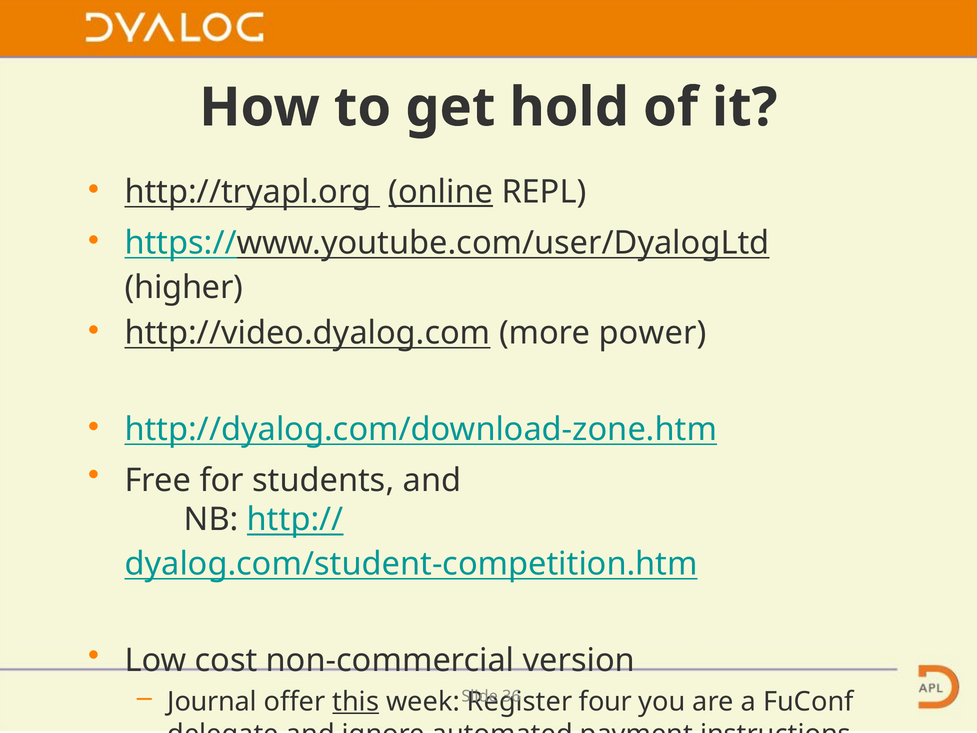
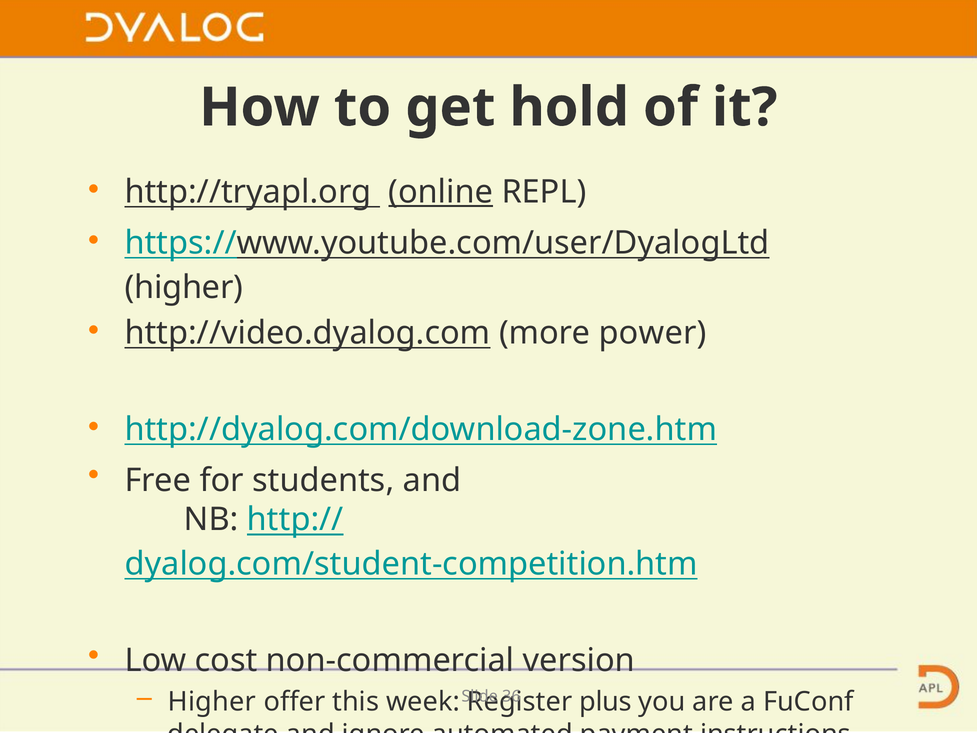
Journal: Journal -> Higher (212, 701)
this underline: present -> none (356, 701)
four: four -> plus (605, 701)
